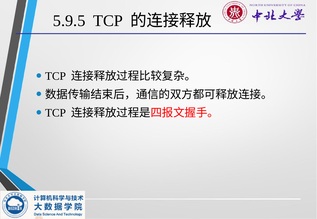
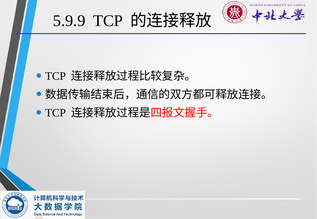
5.9.5: 5.9.5 -> 5.9.9 (69, 21)
